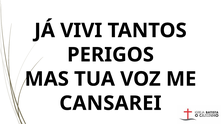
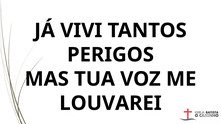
CANSAREI: CANSAREI -> LOUVAREI (110, 104)
